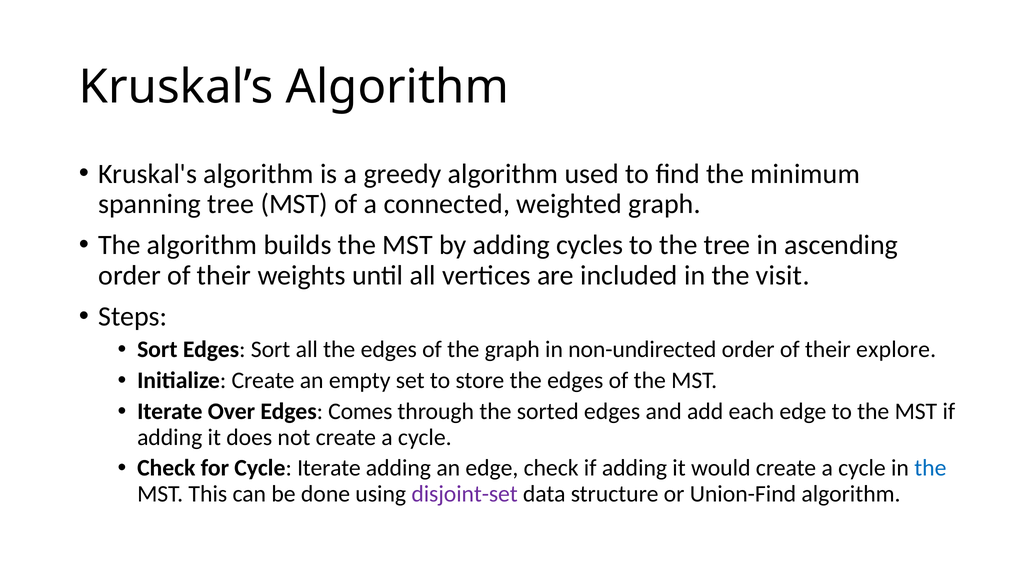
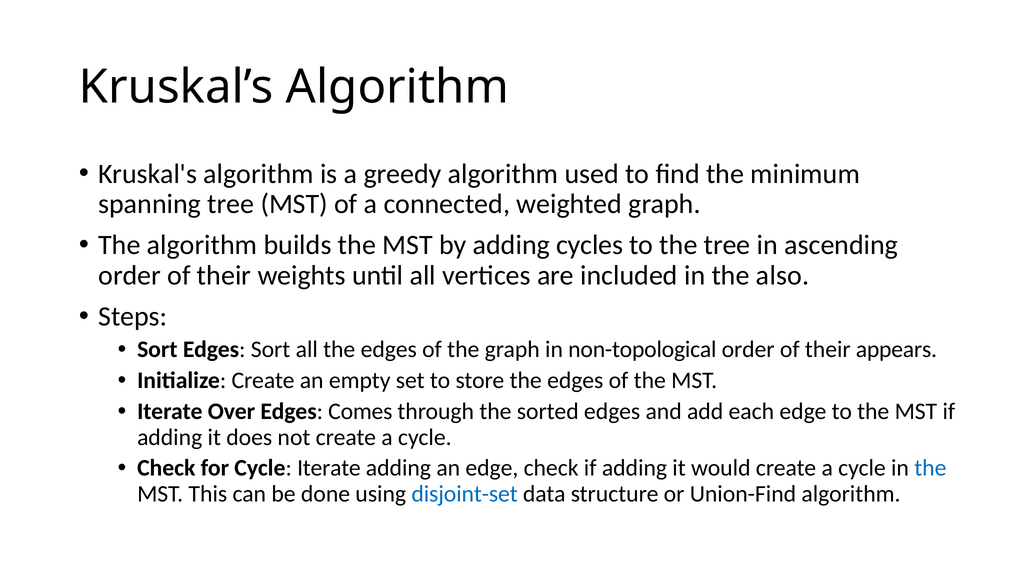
visit: visit -> also (783, 275)
non-undirected: non-undirected -> non-topological (642, 350)
explore: explore -> appears (896, 350)
disjoint-set colour: purple -> blue (465, 494)
